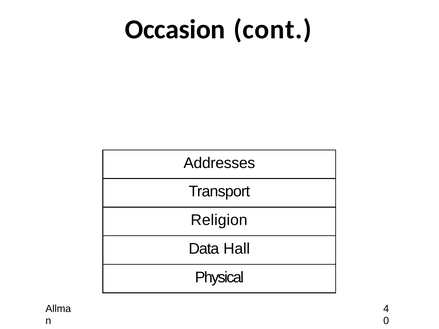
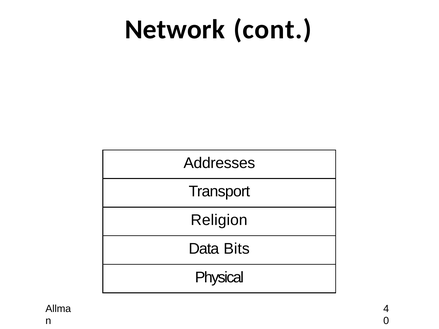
Occasion: Occasion -> Network (175, 30)
Hall: Hall -> Bits (237, 249)
